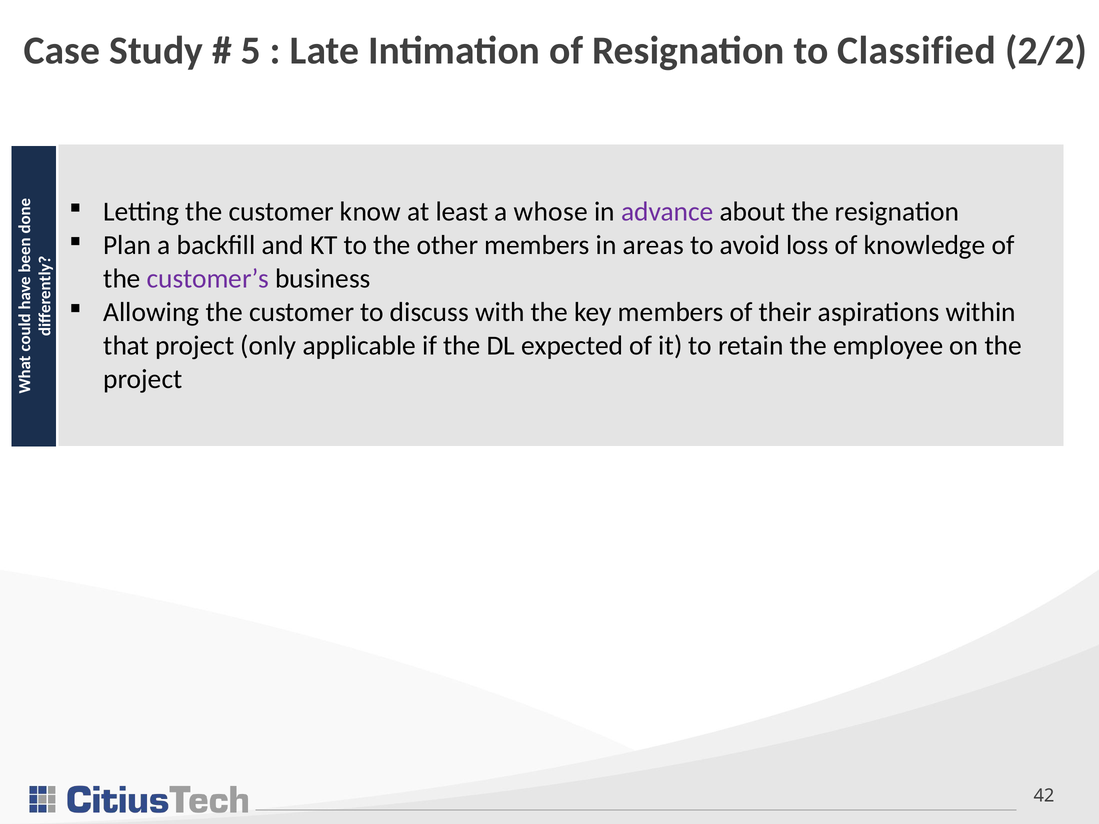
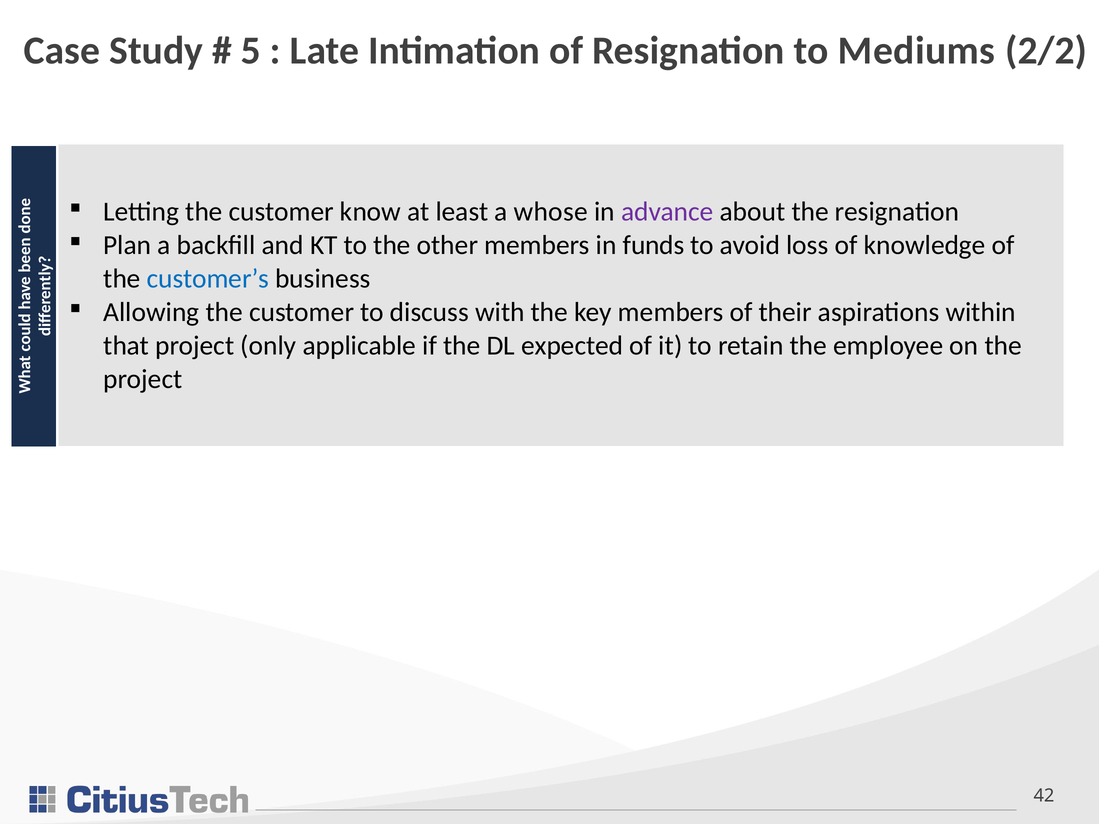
Classified: Classified -> Mediums (917, 51)
areas: areas -> funds (654, 245)
customer’s colour: purple -> blue (208, 279)
